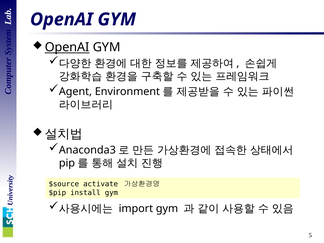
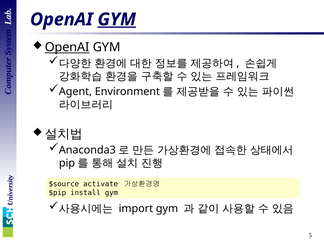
GYM underline: none -> present (117, 19)
